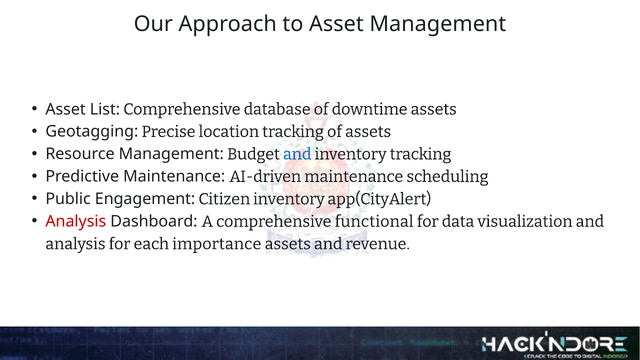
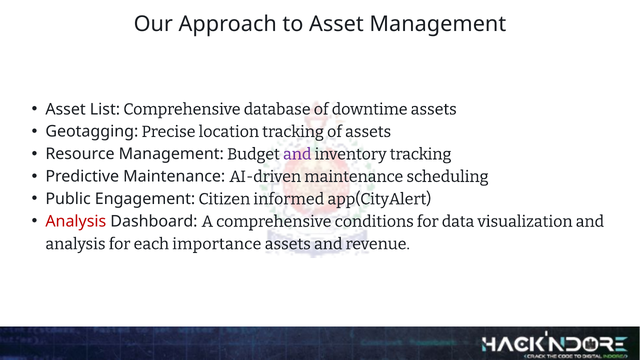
and colour: blue -> purple (297, 154)
Citizen inventory: inventory -> informed (289, 199)
functional: functional -> conditions (374, 221)
